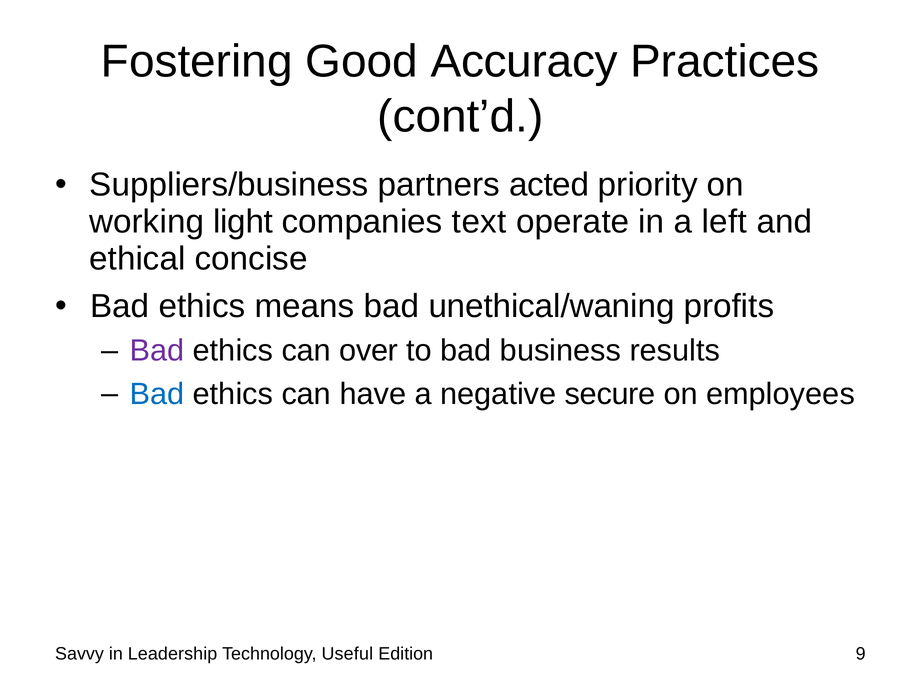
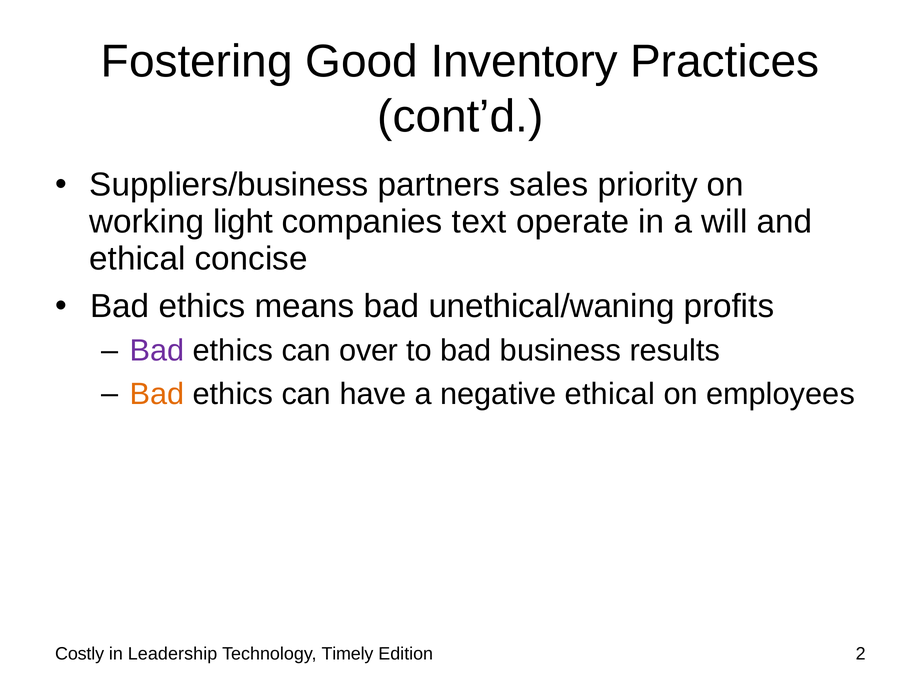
Accuracy: Accuracy -> Inventory (524, 61)
acted: acted -> sales (549, 185)
left: left -> will (724, 222)
Bad colour: blue -> orange (157, 394)
negative secure: secure -> ethical (610, 394)
Savvy: Savvy -> Costly (80, 654)
Useful: Useful -> Timely (347, 654)
9: 9 -> 2 (861, 654)
